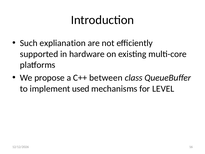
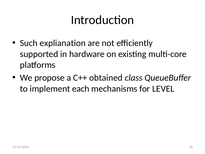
between: between -> obtained (106, 78)
used: used -> each (81, 89)
